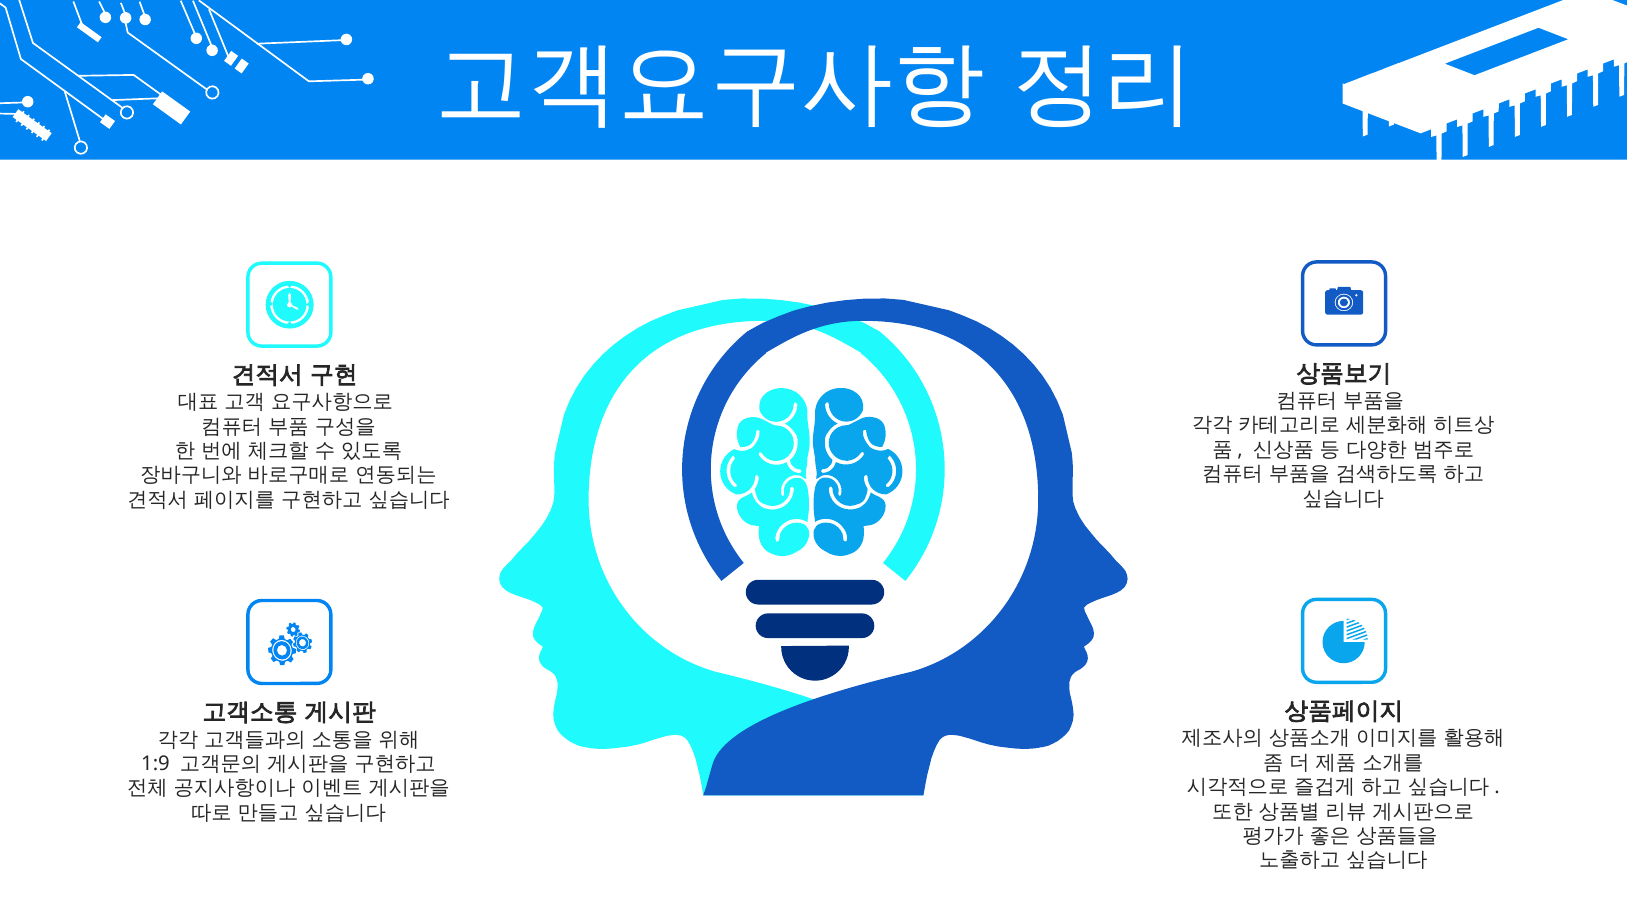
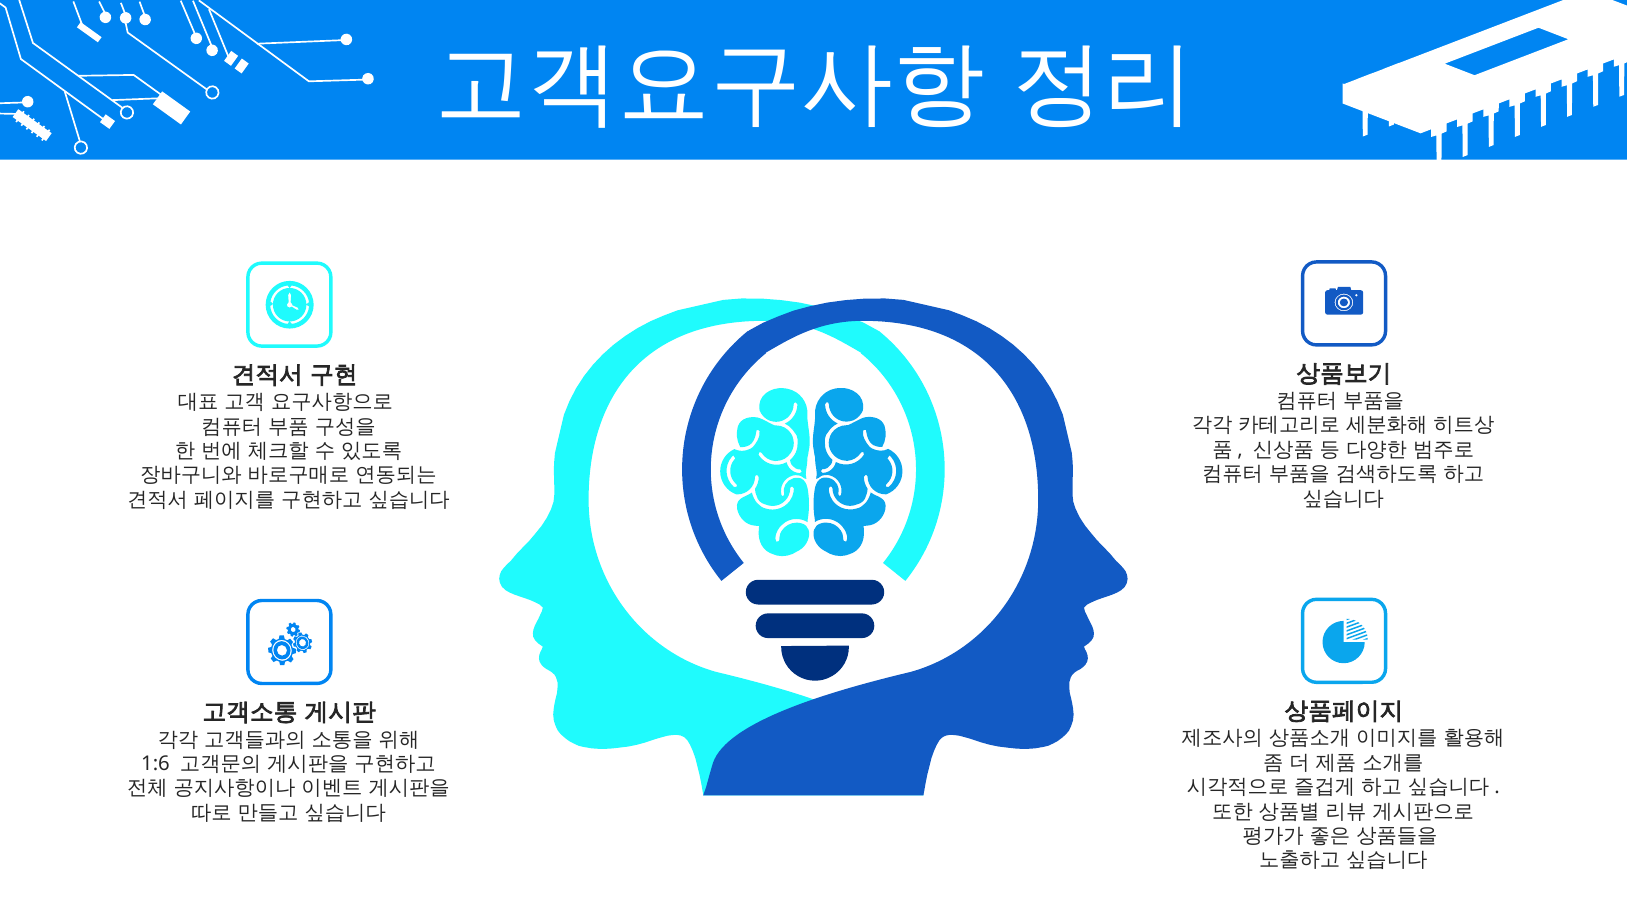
1:9: 1:9 -> 1:6 (155, 764)
